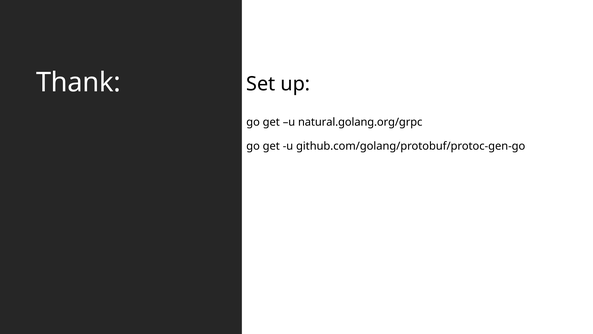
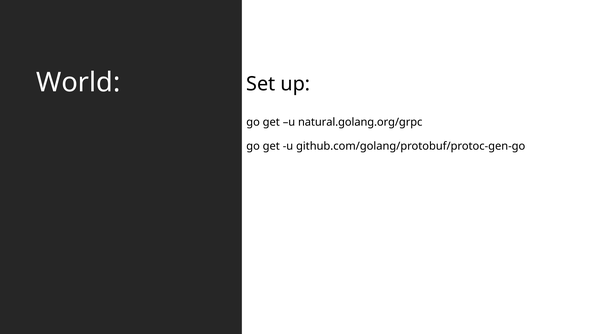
Thank: Thank -> World (78, 83)
